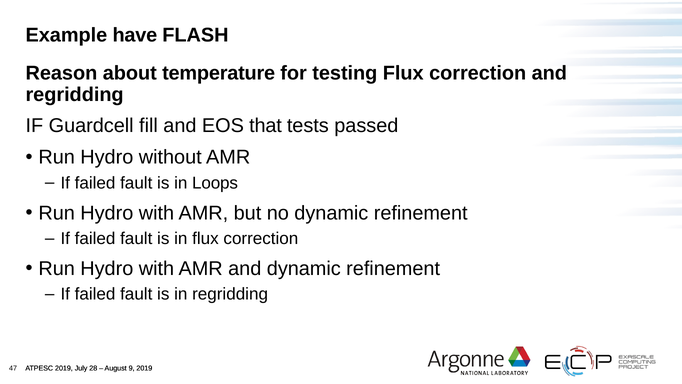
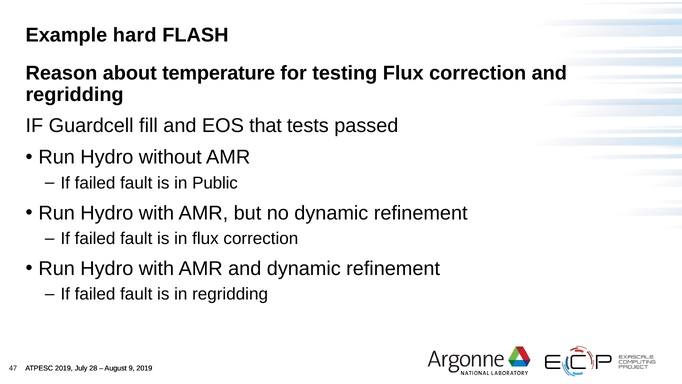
have: have -> hard (135, 35)
Loops: Loops -> Public (215, 183)
